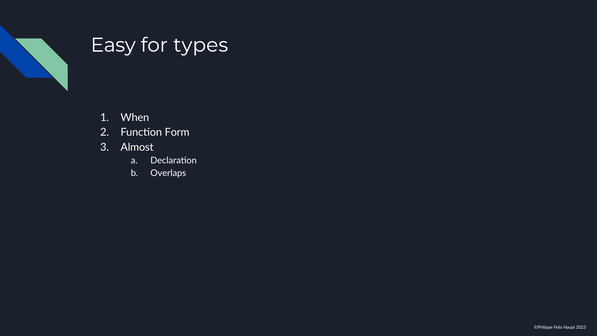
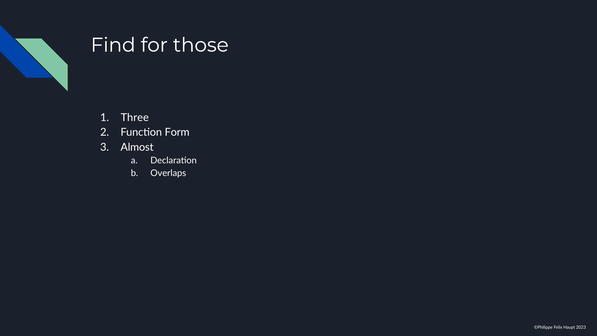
Easy: Easy -> Find (113, 45)
types: types -> those (201, 45)
When: When -> Three (135, 117)
